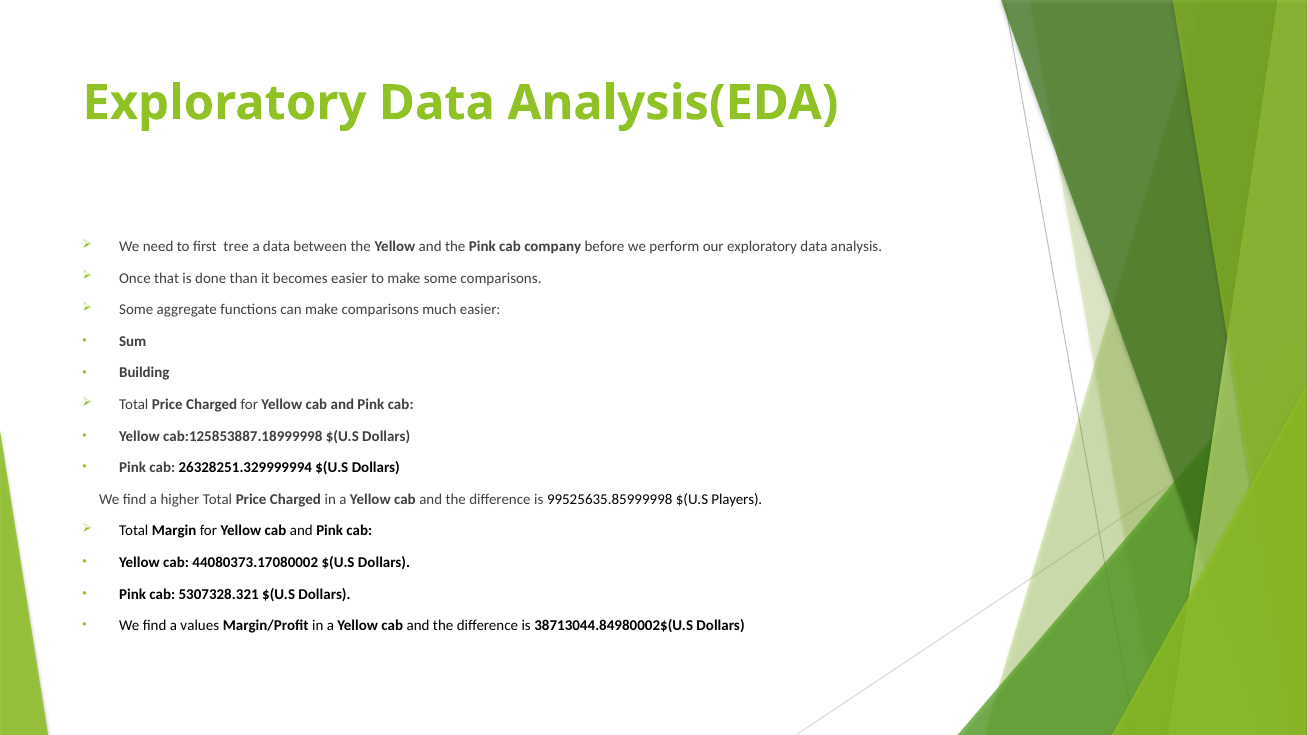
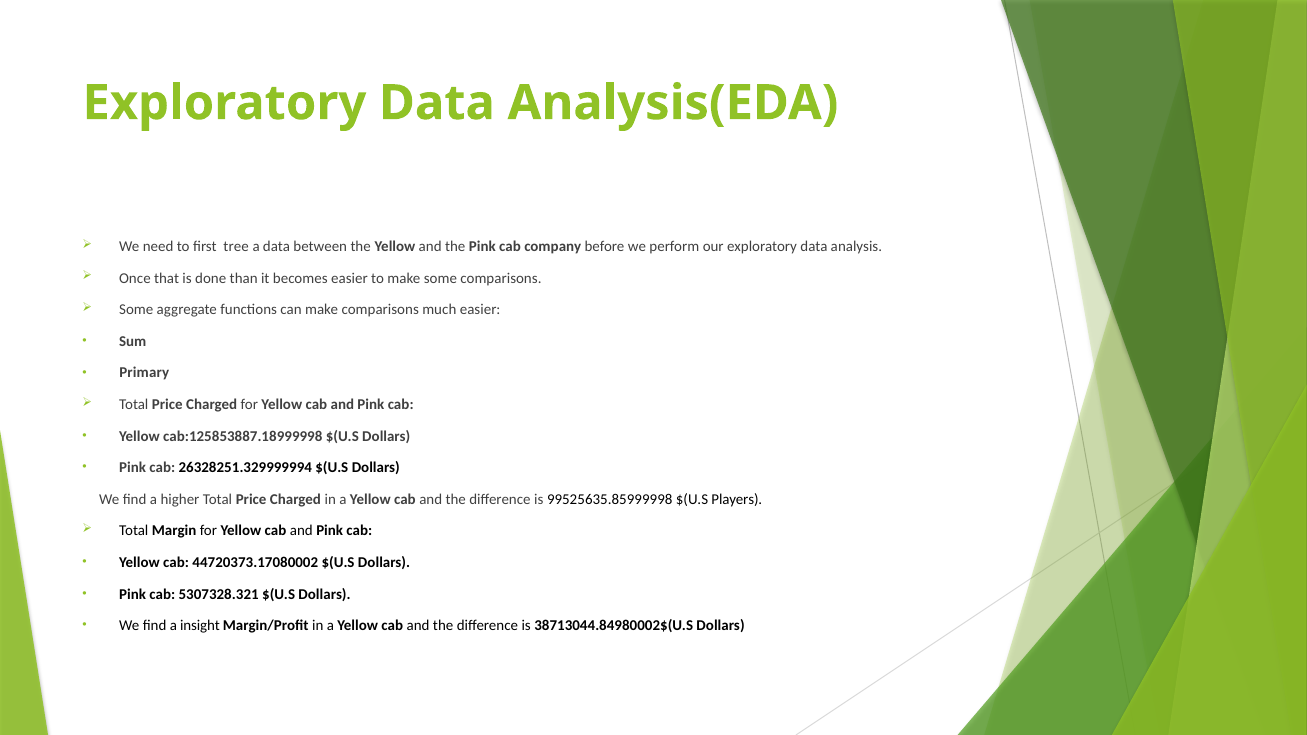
Building: Building -> Primary (144, 373)
44080373.17080002: 44080373.17080002 -> 44720373.17080002 (255, 563)
values: values -> insight (200, 626)
